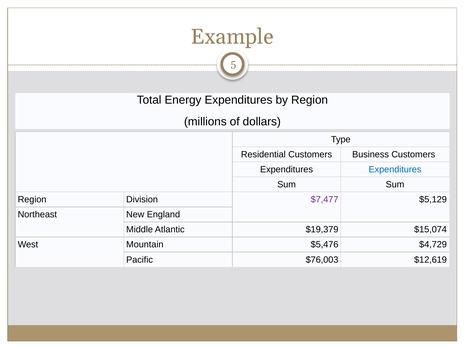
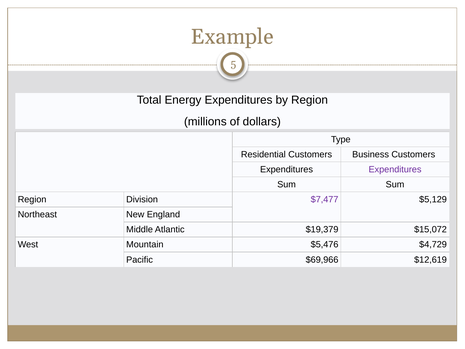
Expenditures colour: blue -> purple (395, 169)
$15,074: $15,074 -> $15,072 (431, 229)
$76,003: $76,003 -> $69,966 (322, 260)
